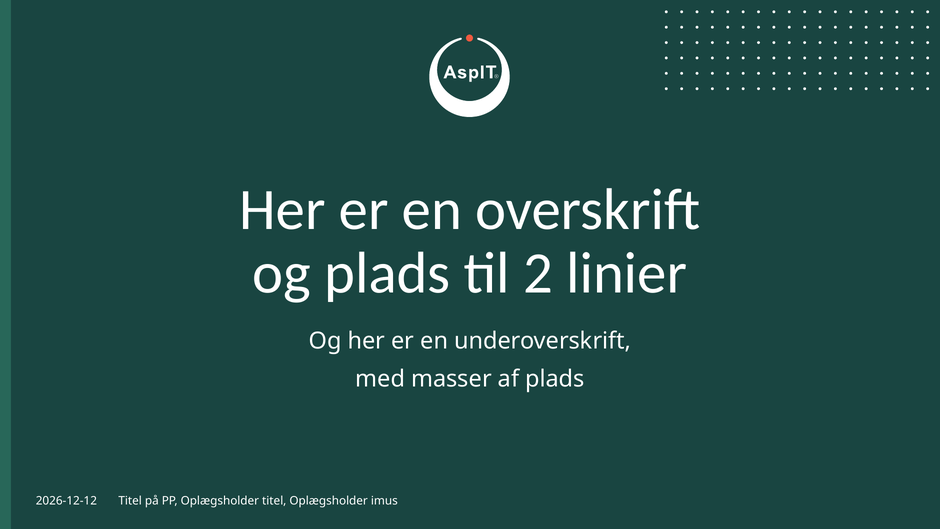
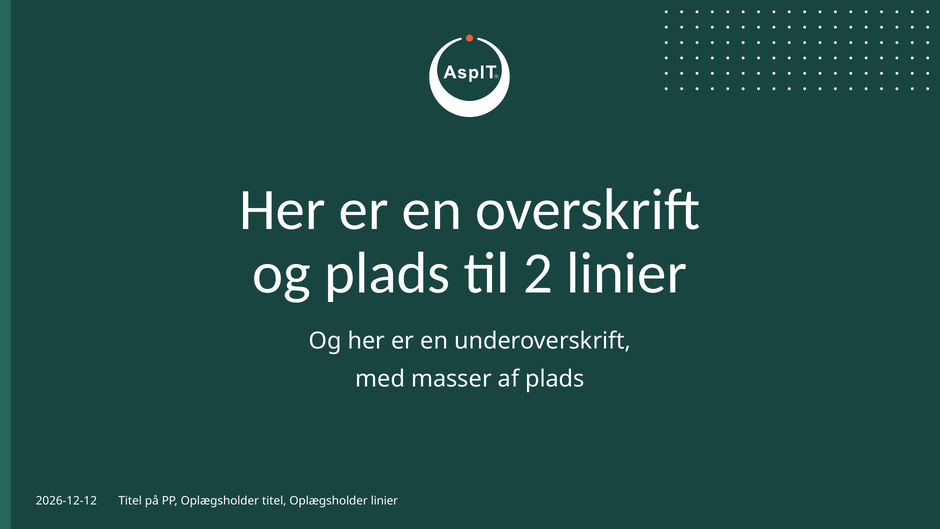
Oplægsholder imus: imus -> linier (384, 501)
